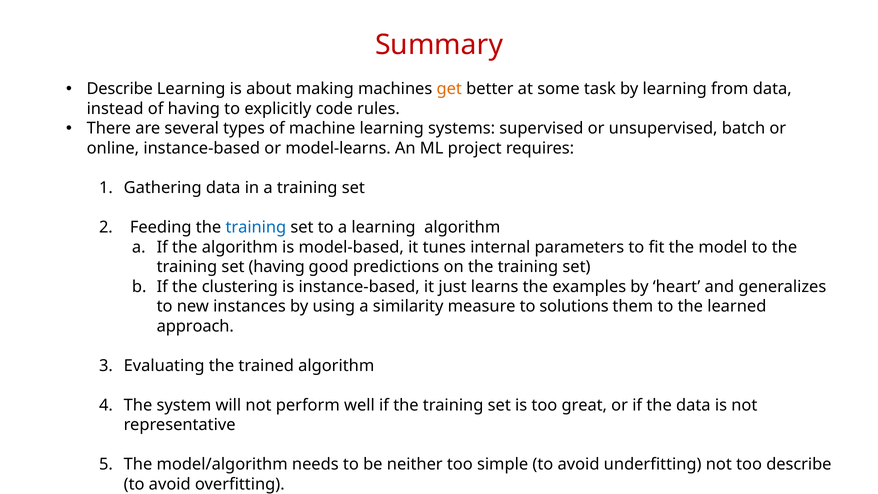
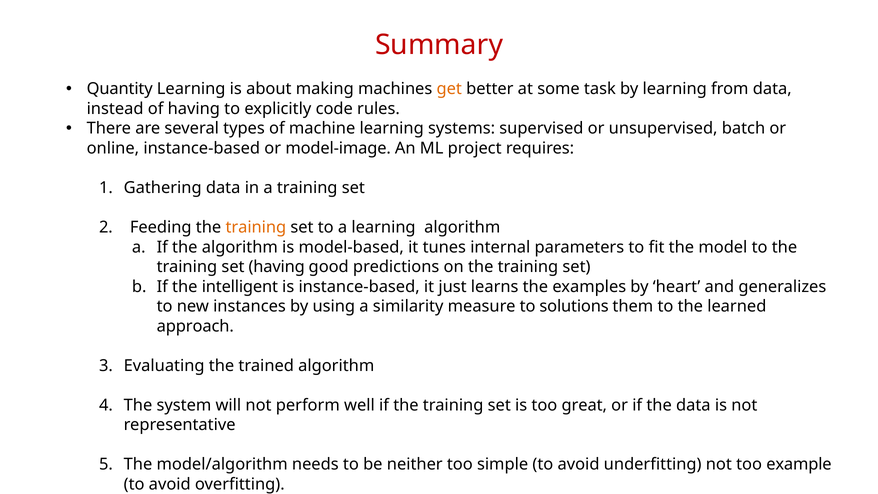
Describe: Describe -> Quantity (120, 89)
model-learns: model-learns -> model-image (338, 148)
training colour: blue -> orange (256, 227)
clustering: clustering -> intelligent (240, 287)
too describe: describe -> example (799, 464)
